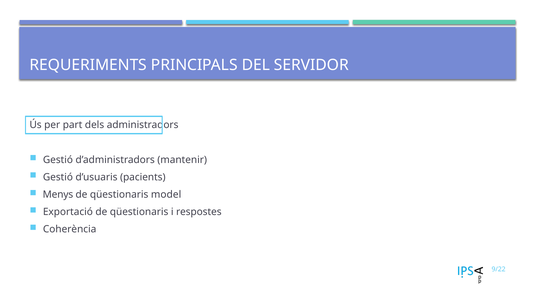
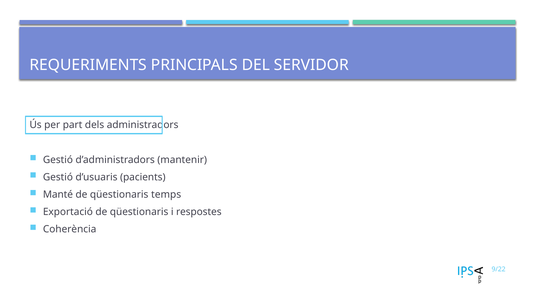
Menys: Menys -> Manté (58, 194)
model: model -> temps (166, 194)
